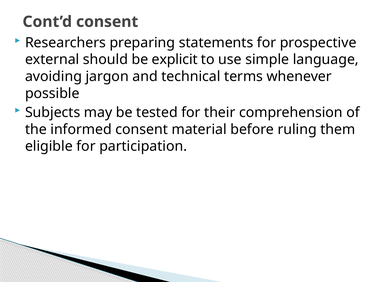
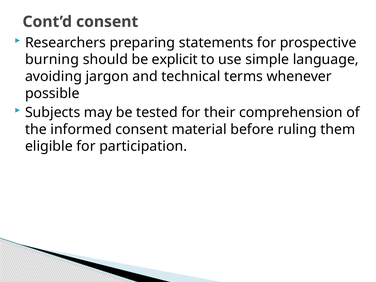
external: external -> burning (52, 60)
